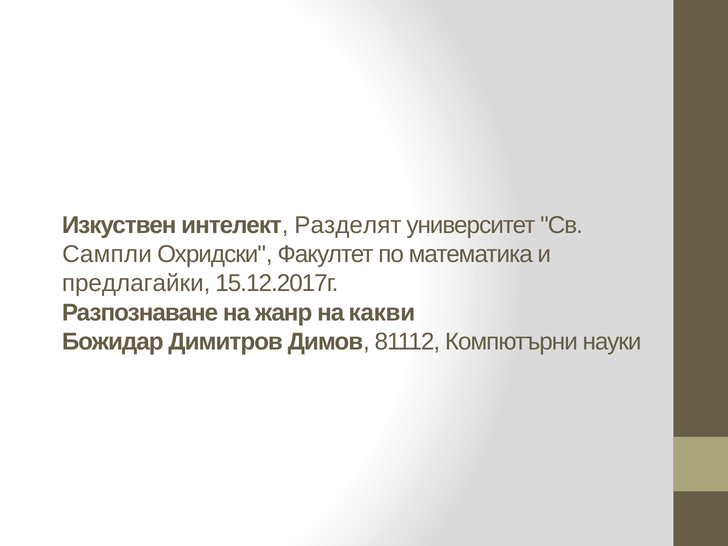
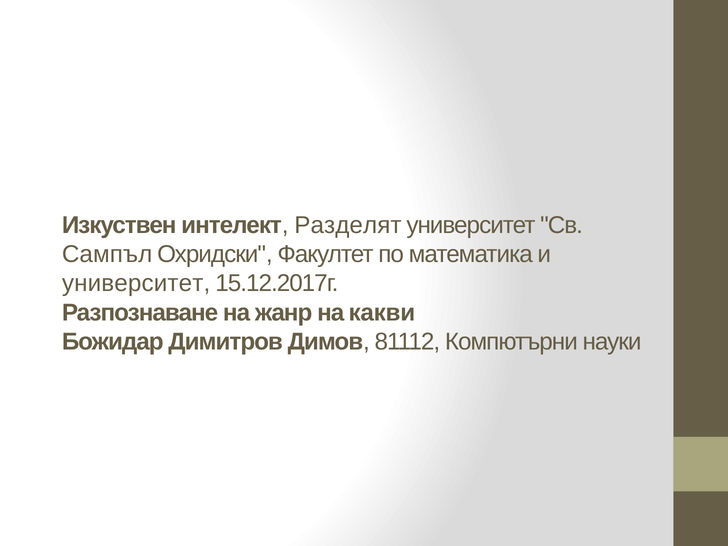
Сампли: Сампли -> Сампъл (107, 254)
предлагайки: предлагайки -> университет (136, 283)
